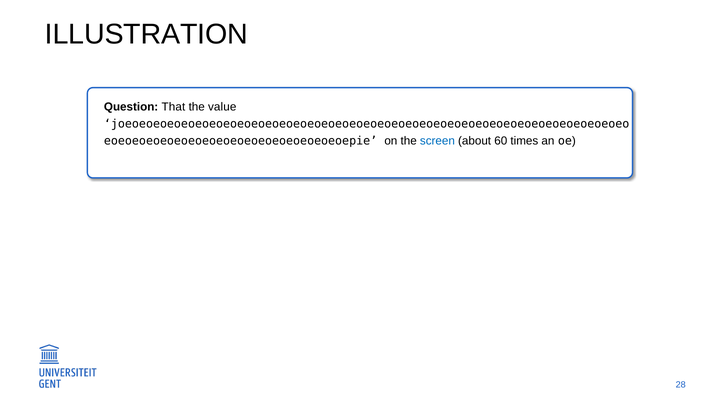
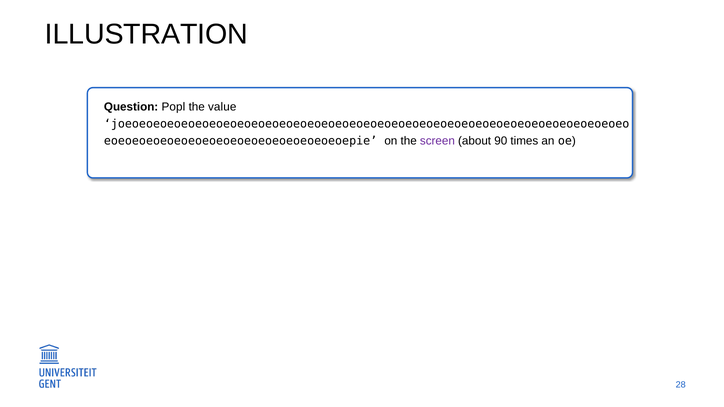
That: That -> Popl (173, 107)
screen colour: blue -> purple (437, 141)
60: 60 -> 90 (501, 141)
